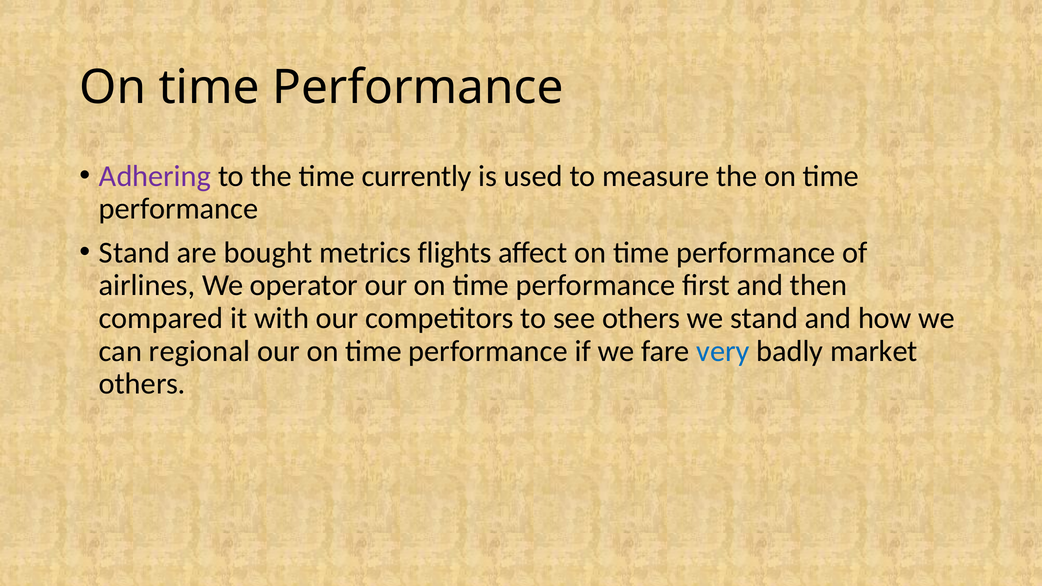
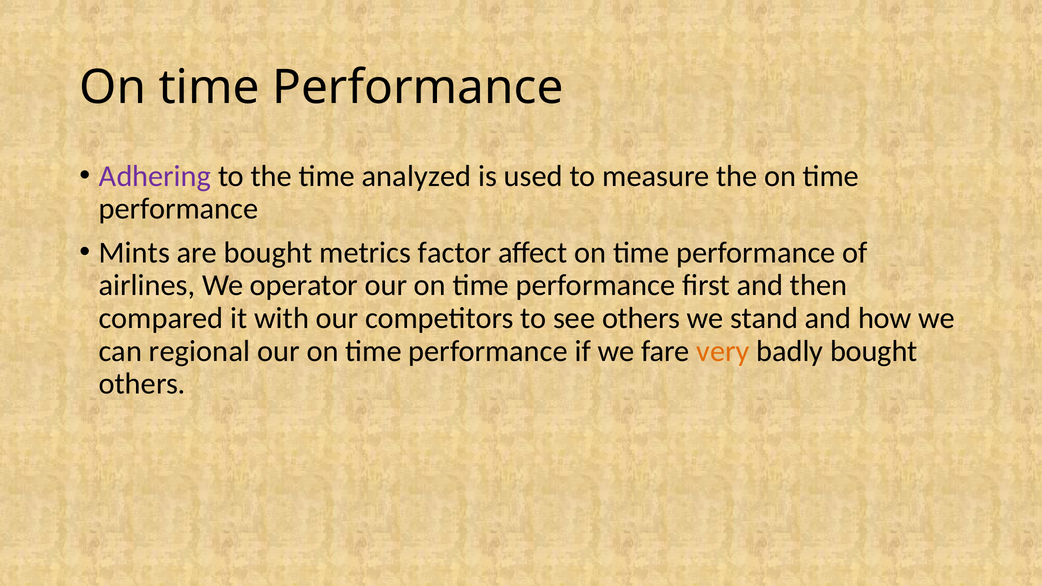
currently: currently -> analyzed (417, 176)
Stand: Stand -> Mints (135, 253)
flights: flights -> factor (455, 253)
very colour: blue -> orange (723, 351)
badly market: market -> bought (874, 351)
